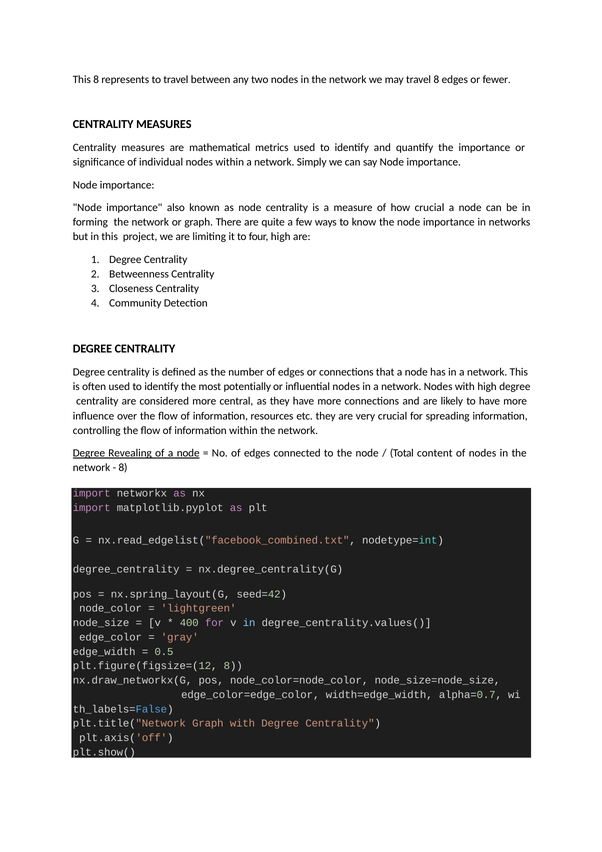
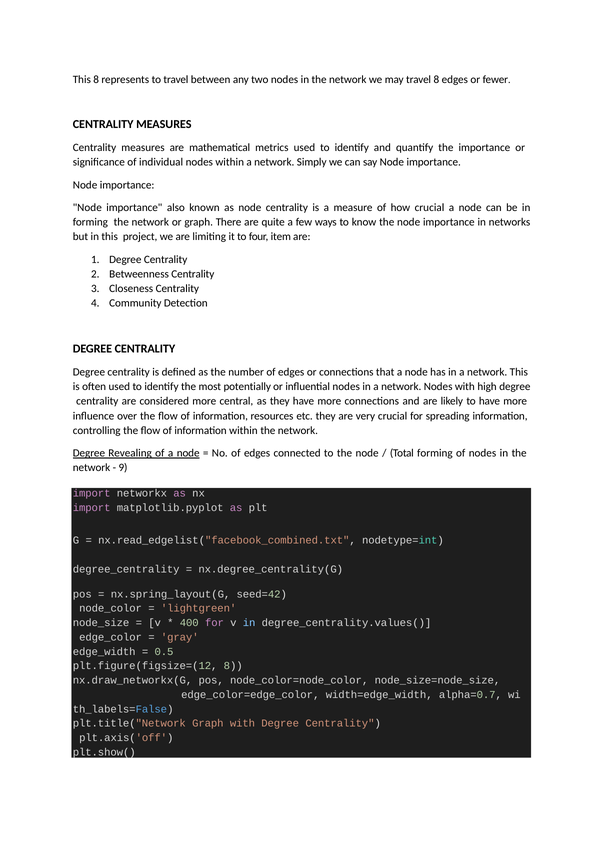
four high: high -> item (281, 237)
Total content: content -> forming (435, 453)
8: 8 -> 9 (123, 468)
